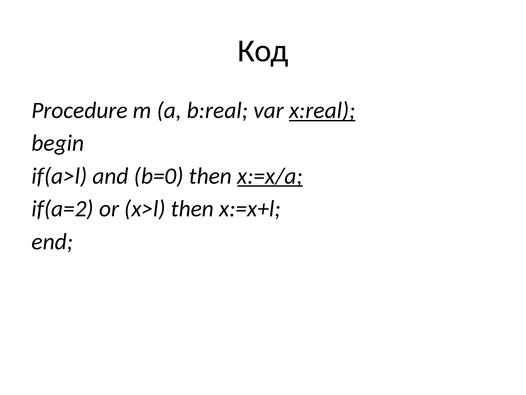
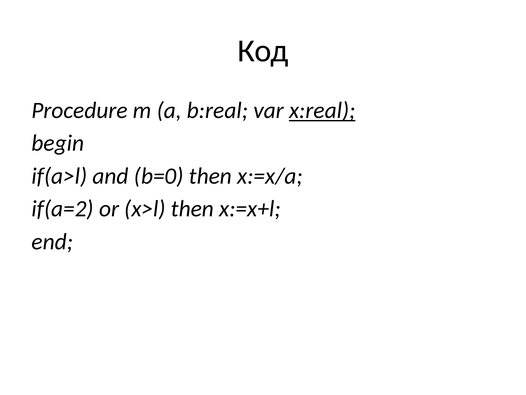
x:=x/a underline: present -> none (270, 176)
